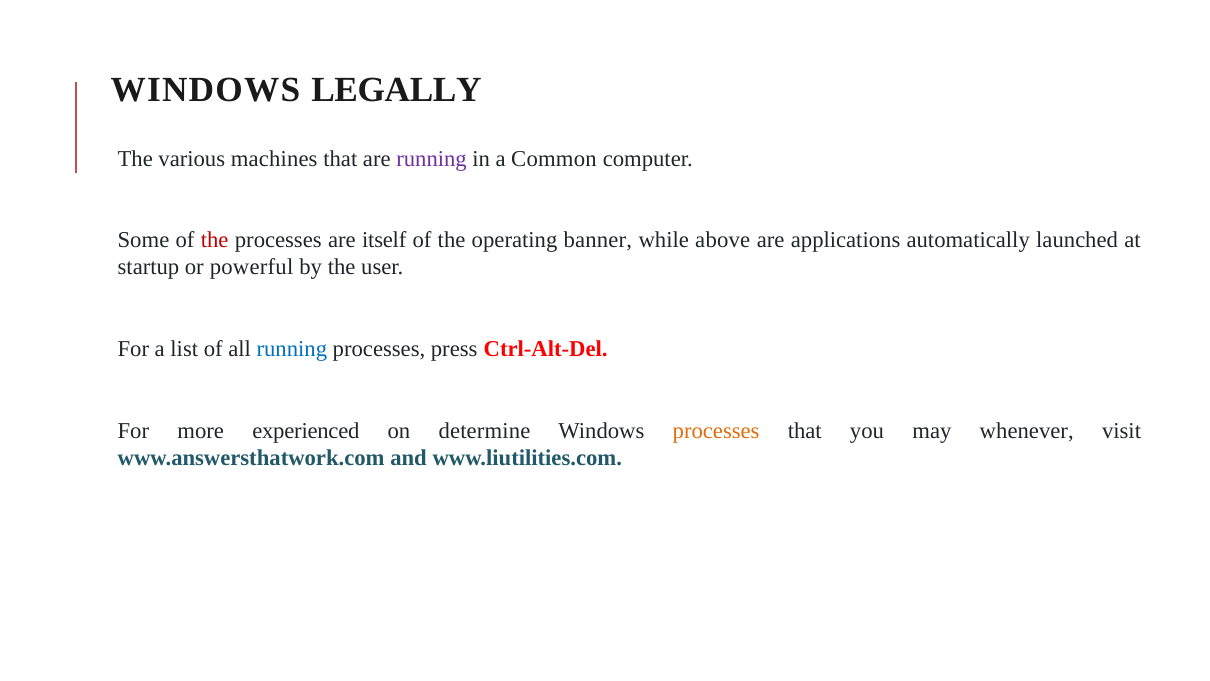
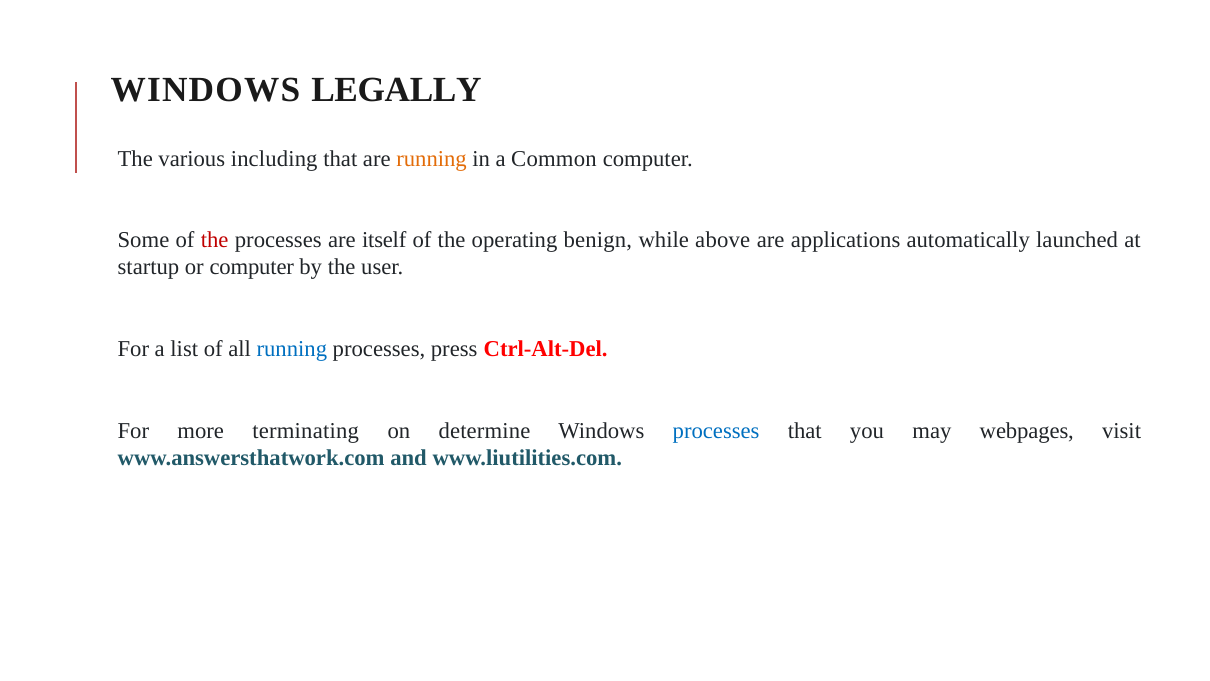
machines: machines -> including (274, 158)
running colour: purple -> orange (432, 158)
banner: banner -> benign (598, 240)
or powerful: powerful -> computer (252, 267)
experienced: experienced -> terminating (306, 431)
processes colour: orange -> blue (716, 431)
whenever: whenever -> webpages (1027, 431)
